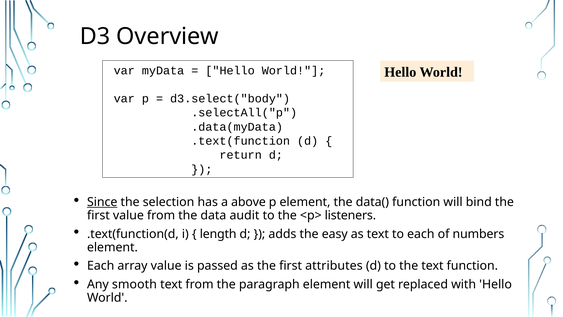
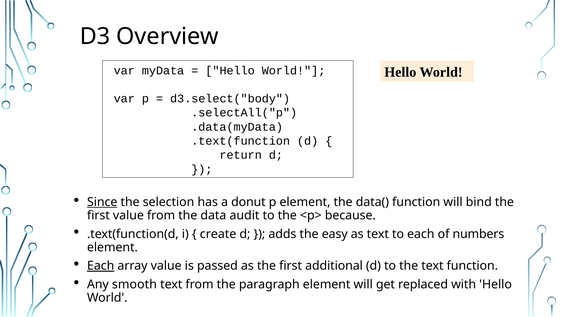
above: above -> donut (248, 202)
listeners: listeners -> because (350, 215)
length: length -> create (218, 234)
Each underline: none -> present (101, 266)
attributes: attributes -> additional (334, 266)
